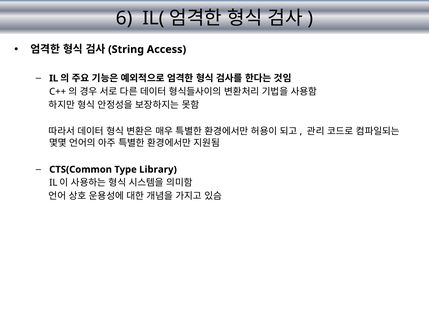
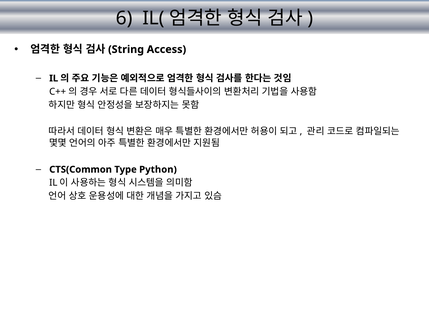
Library: Library -> Python (158, 170)
